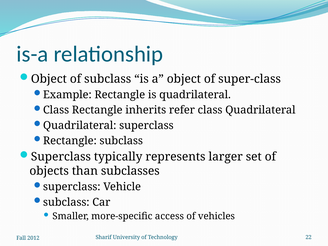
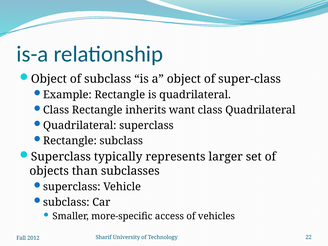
refer: refer -> want (182, 110)
